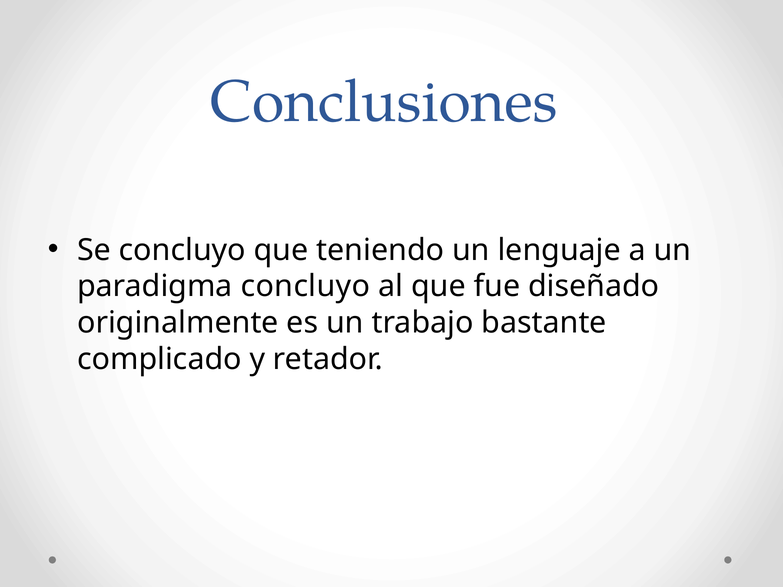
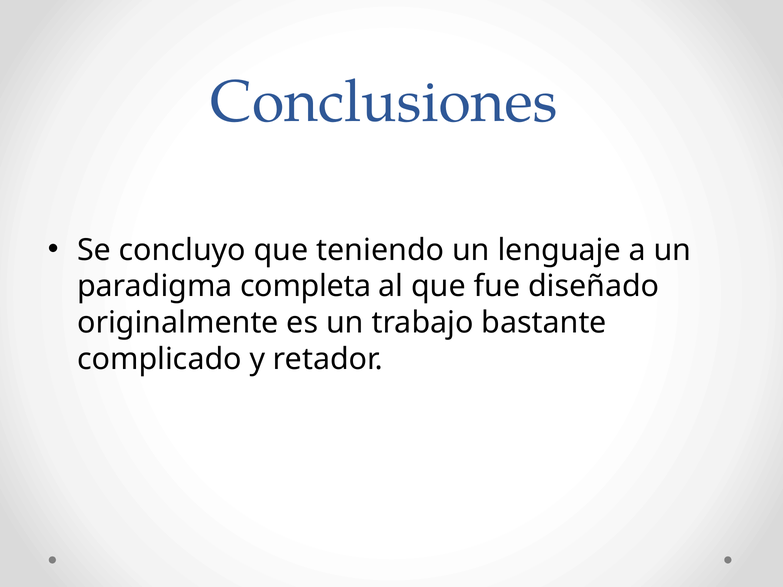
paradigma concluyo: concluyo -> completa (306, 287)
